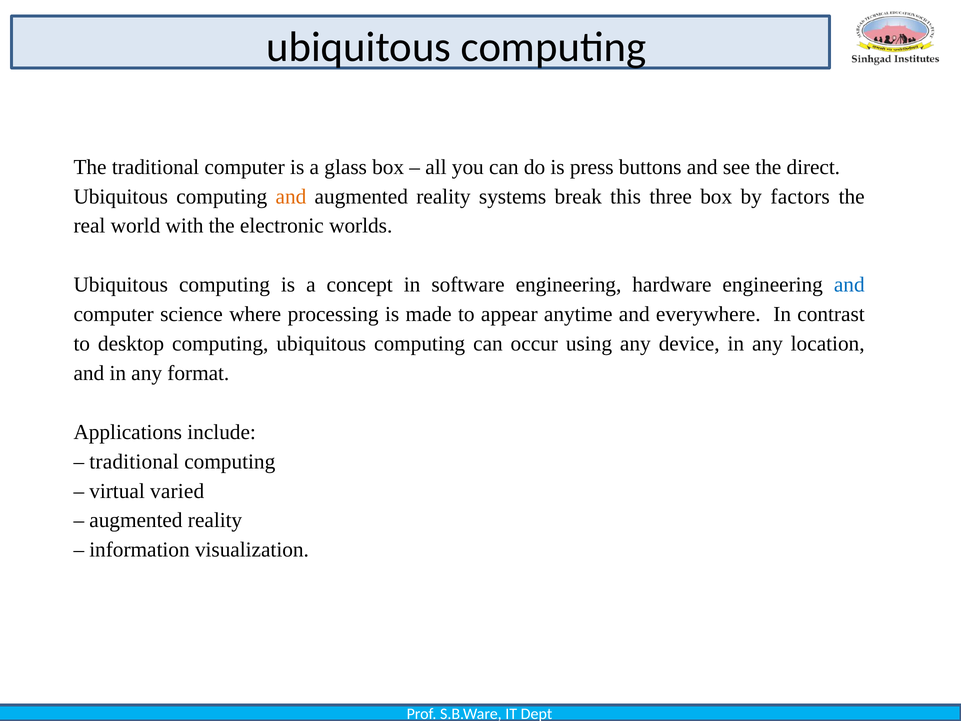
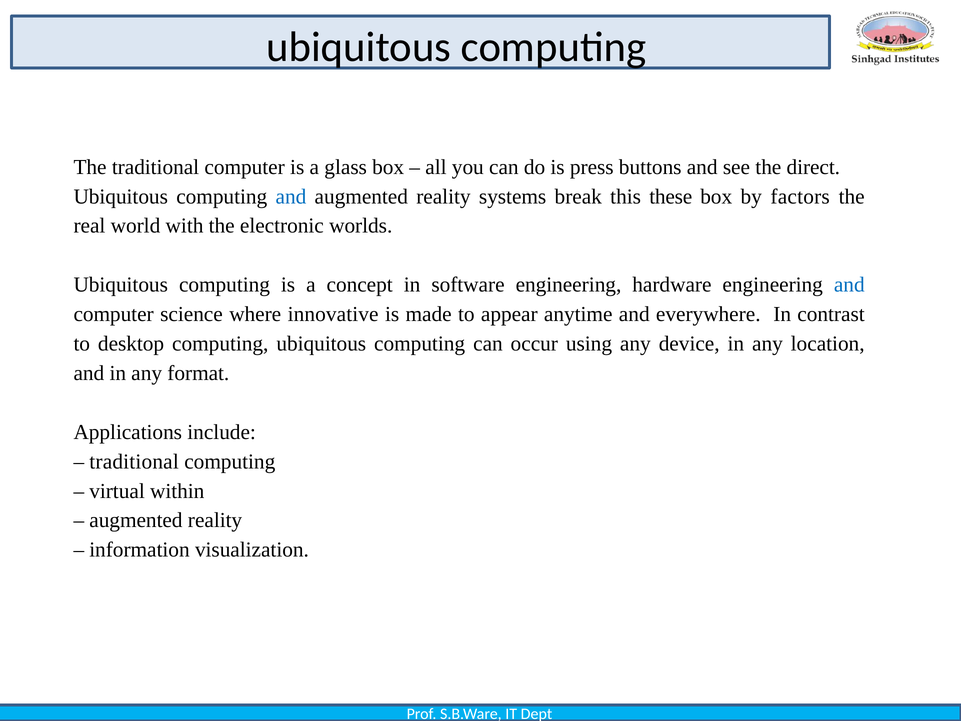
and colour: orange -> blue (291, 196)
three: three -> these (671, 196)
processing: processing -> innovative (333, 314)
varied: varied -> within (177, 491)
